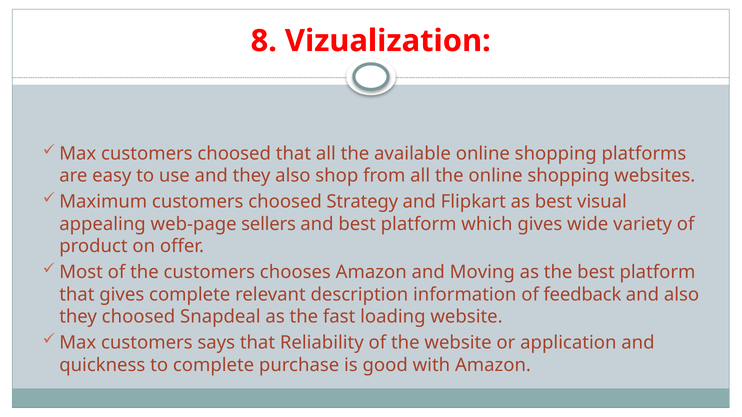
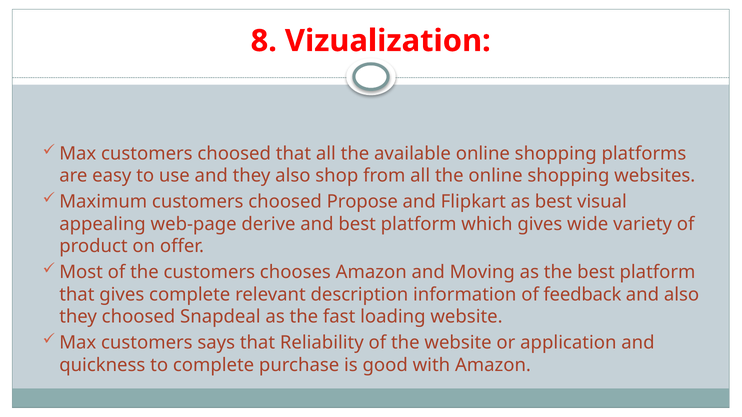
Strategy: Strategy -> Propose (362, 202)
sellers: sellers -> derive (268, 224)
